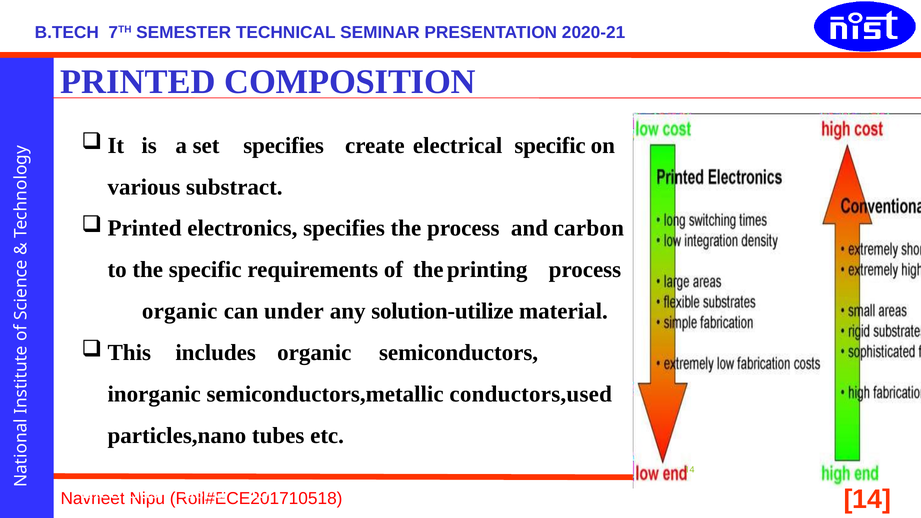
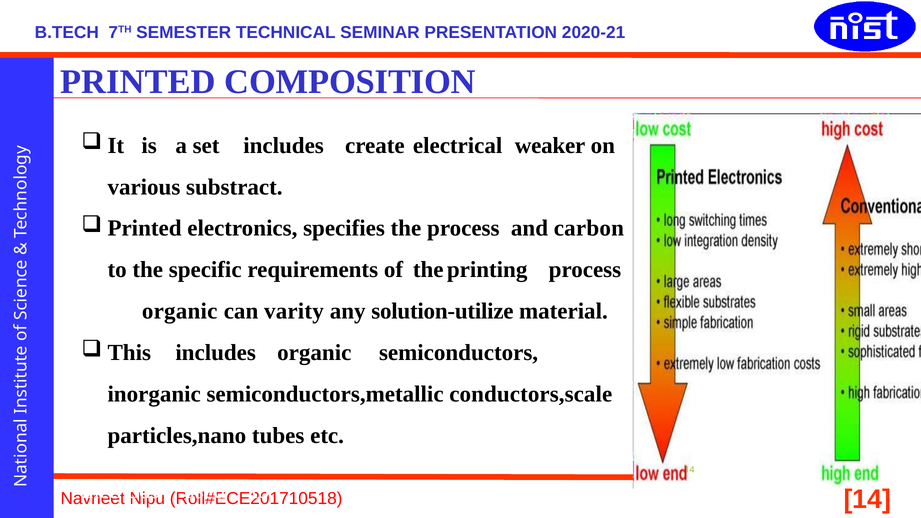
set specifies: specifies -> includes (284, 146)
electrical specific: specific -> weaker (550, 146)
under: under -> varity (294, 311)
conductors,used: conductors,used -> conductors,scale (531, 394)
